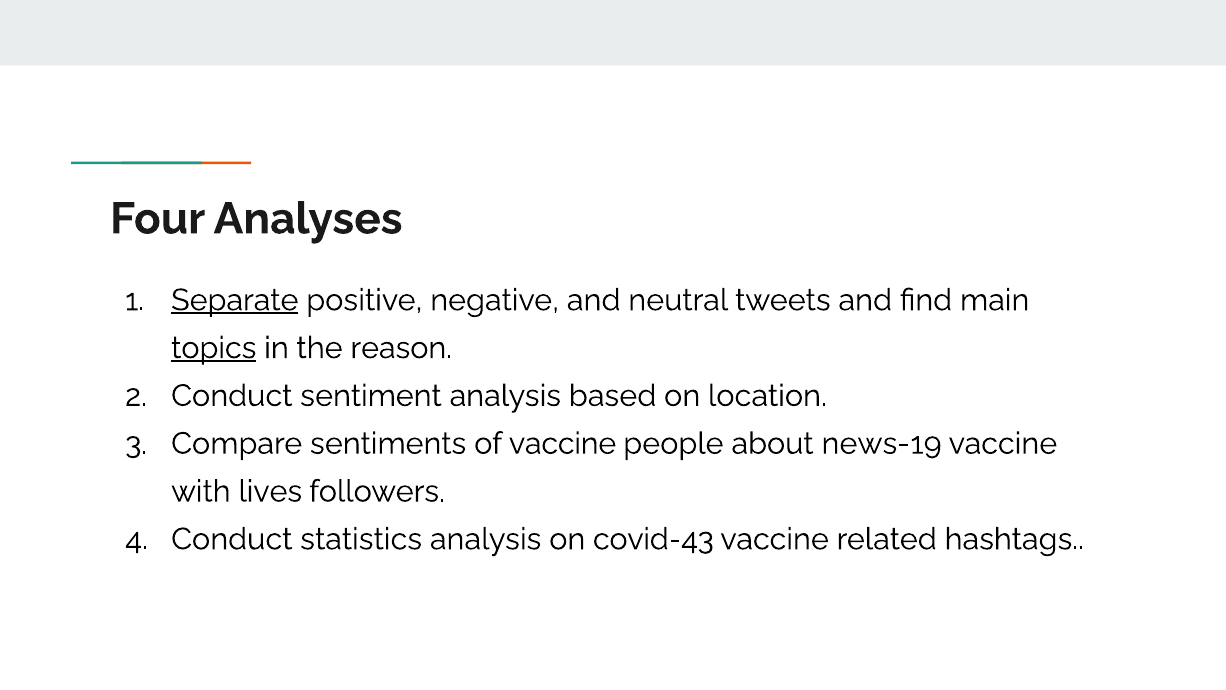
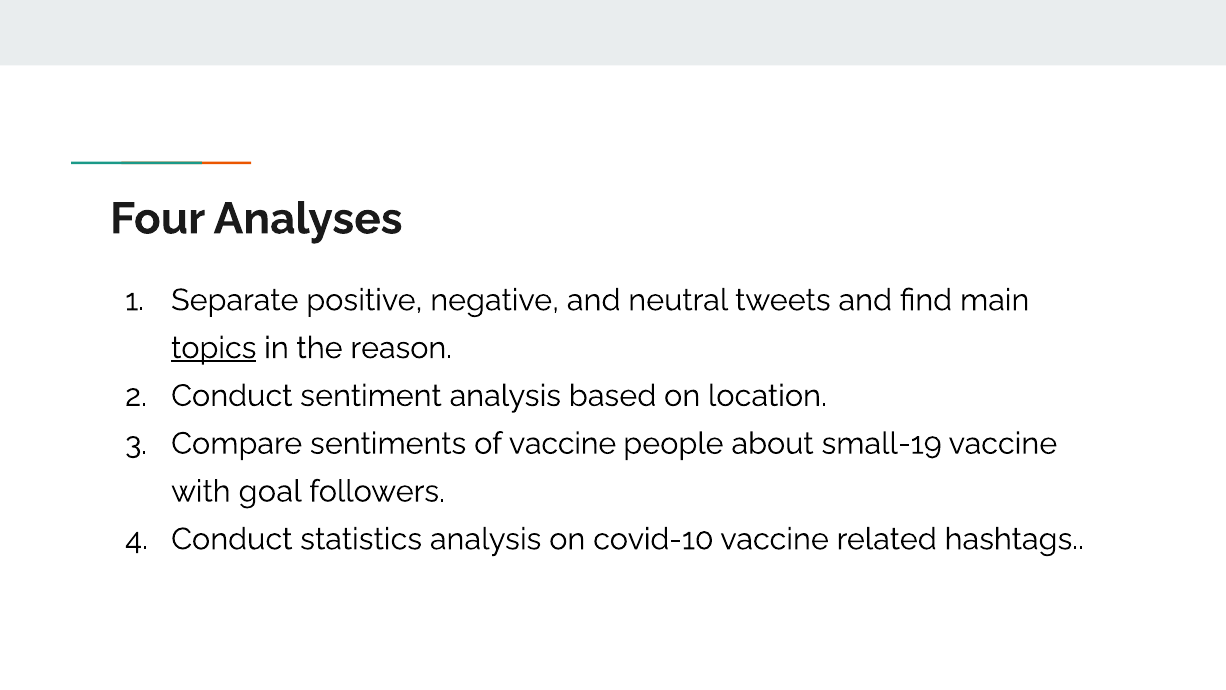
Separate underline: present -> none (235, 300)
news-19: news-19 -> small-19 (882, 443)
lives: lives -> goal (270, 491)
covid-43: covid-43 -> covid-10 (653, 539)
